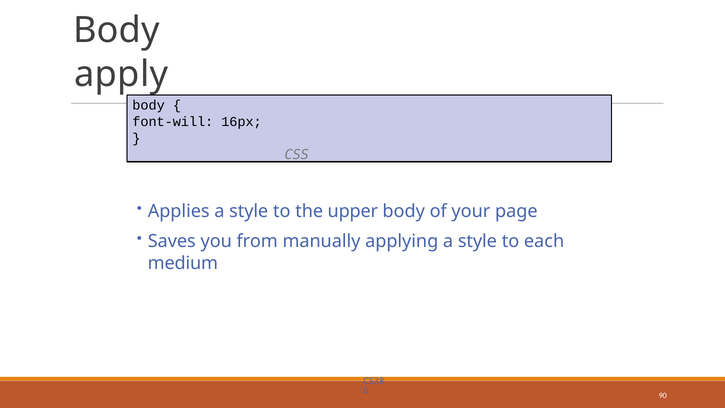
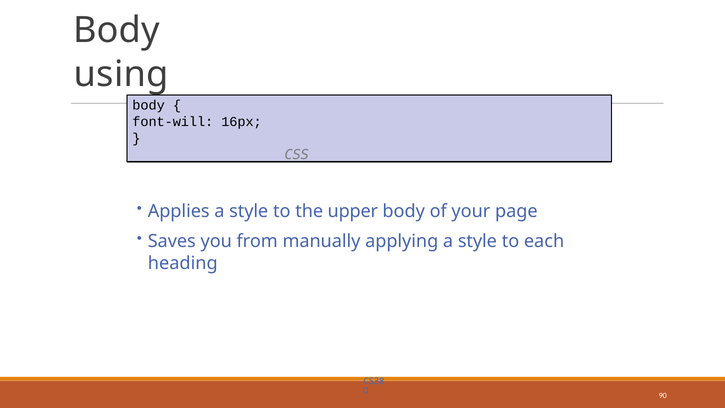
apply: apply -> using (121, 74)
medium: medium -> heading (183, 263)
